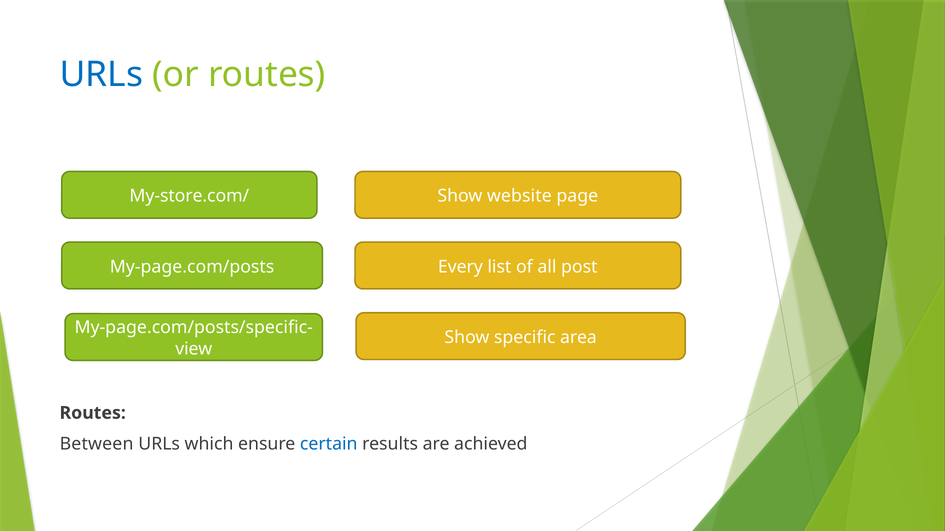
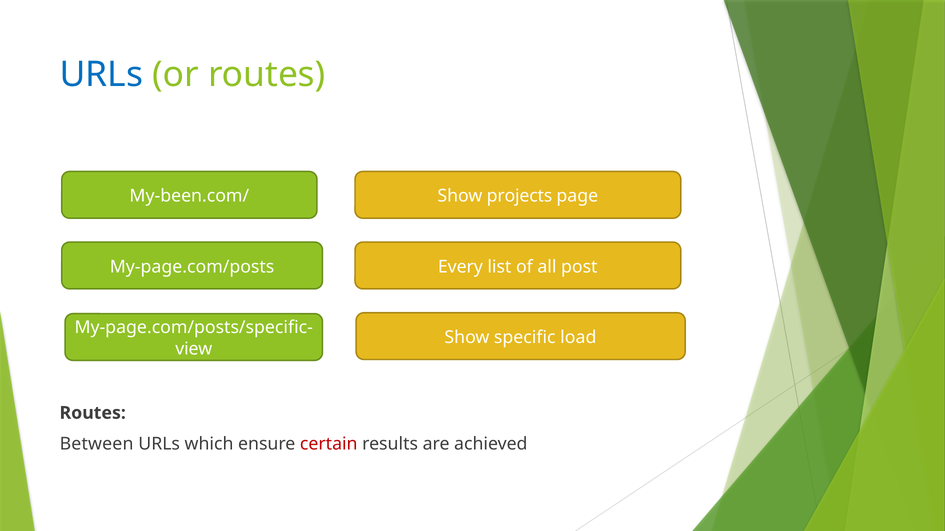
My-store.com/: My-store.com/ -> My-been.com/ (189, 196)
website: website -> projects (519, 196)
area: area -> load (578, 338)
certain colour: blue -> red (329, 444)
